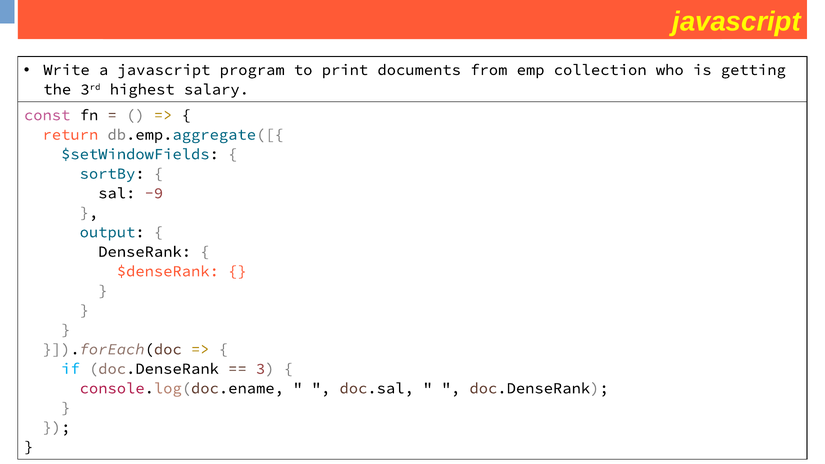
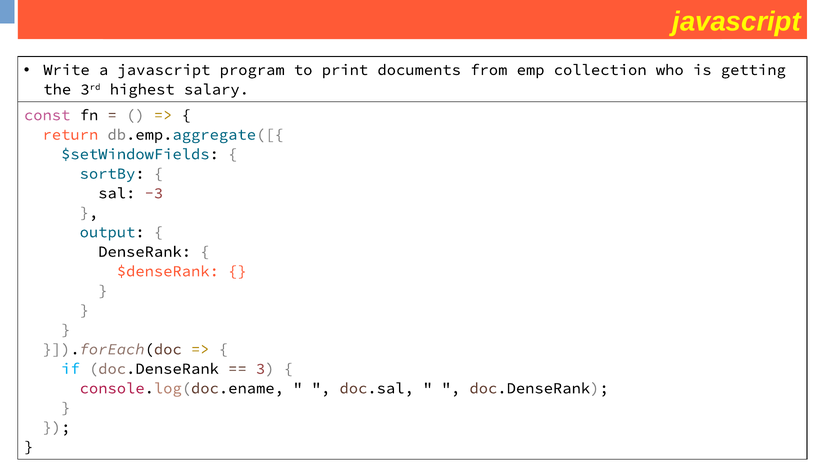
-9: -9 -> -3 (154, 193)
